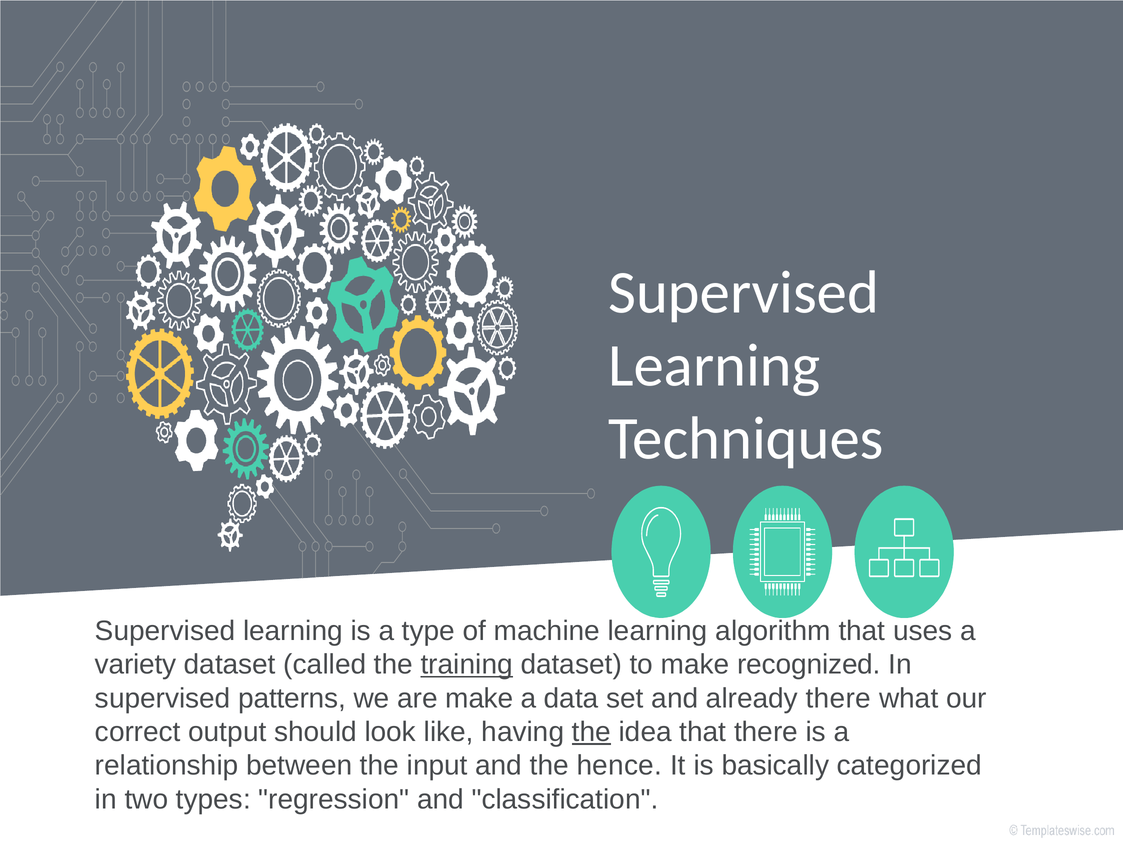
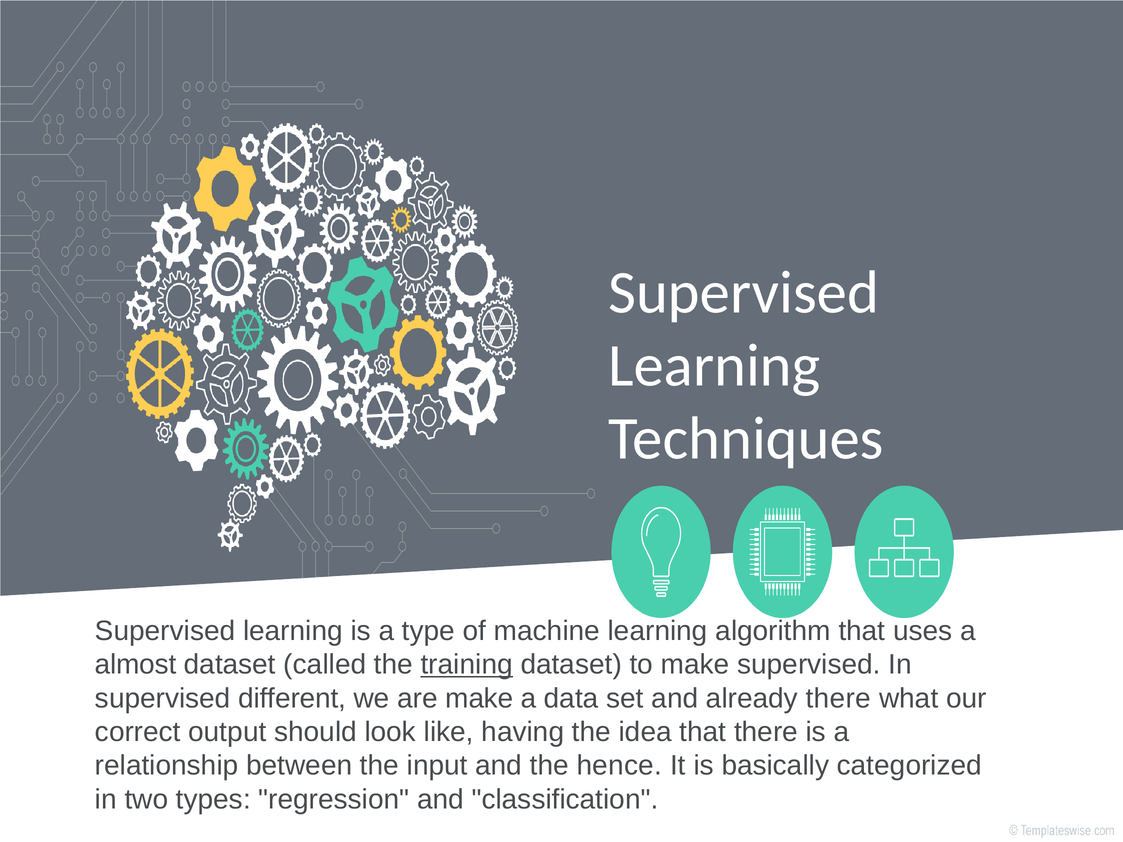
variety: variety -> almost (136, 665)
make recognized: recognized -> supervised (809, 665)
patterns: patterns -> different (292, 698)
the underline: present -> none (591, 732)
